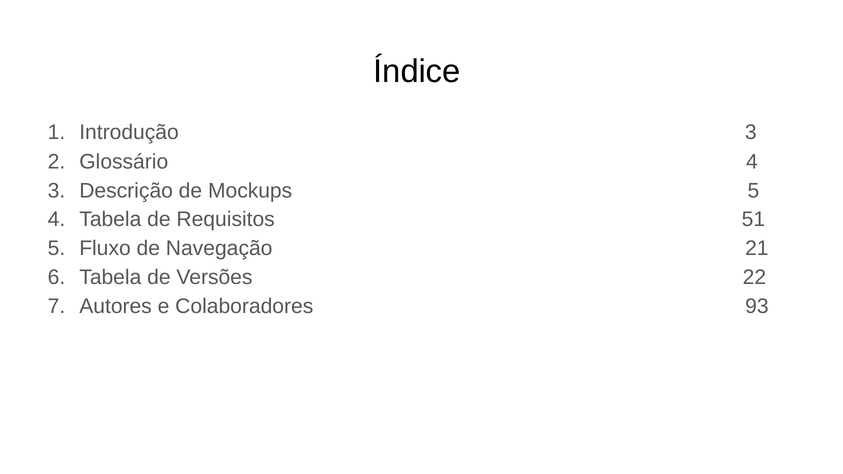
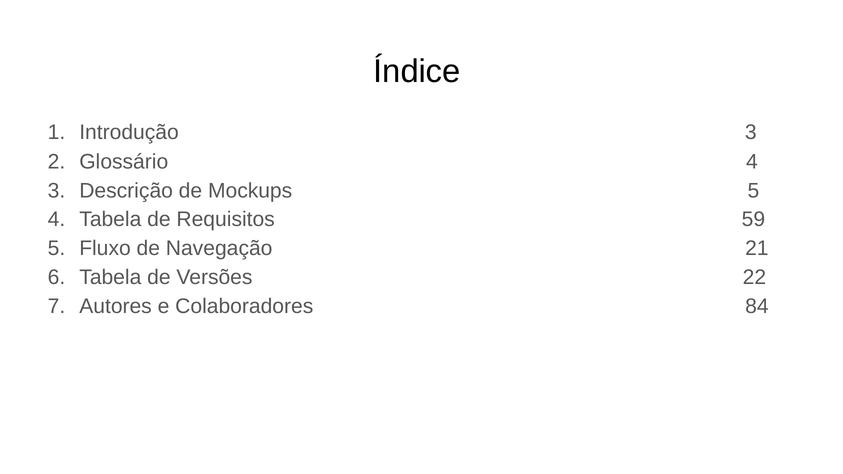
51: 51 -> 59 (753, 220)
93: 93 -> 84 (757, 306)
